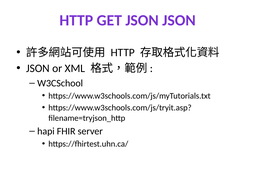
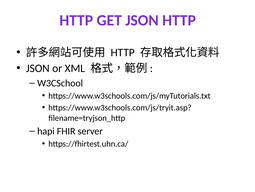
JSON JSON: JSON -> HTTP (179, 20)
